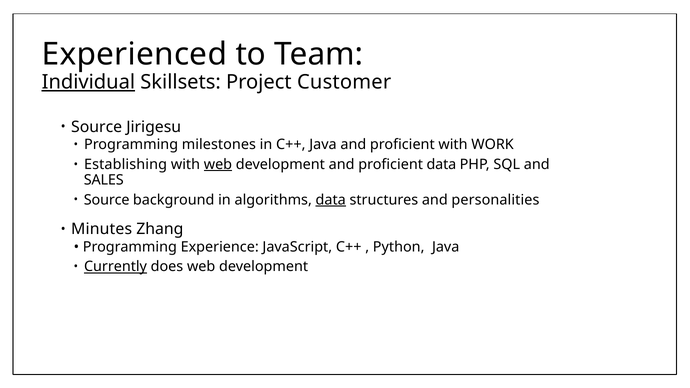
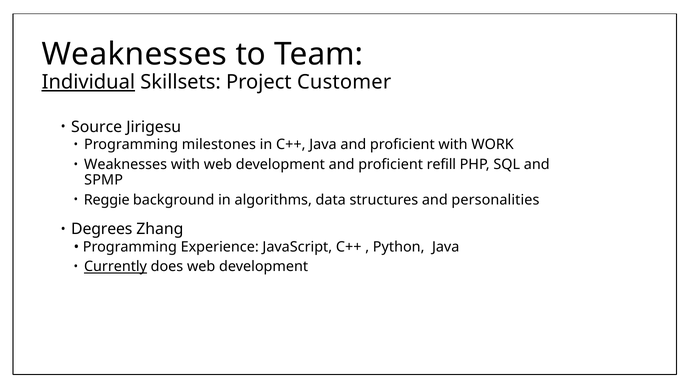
Experienced: Experienced -> Weaknesses (134, 54)
Establishing: Establishing -> Weaknesses (126, 164)
web underline: present -> none (218, 164)
proficient data: data -> refill (441, 164)
SALES: SALES -> SPMP (104, 180)
Source: Source -> Reggie (107, 200)
data underline: present -> none (331, 200)
Minutes: Minutes -> Degrees (102, 229)
